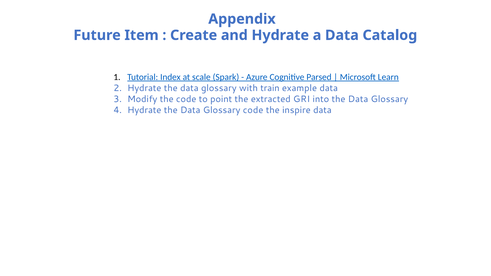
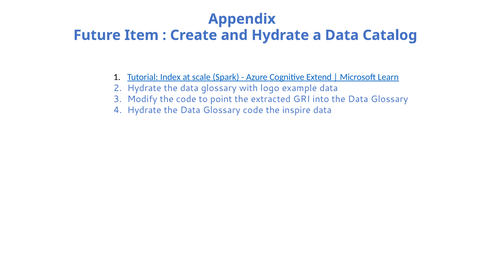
Parsed: Parsed -> Extend (319, 77)
train: train -> logo (270, 88)
